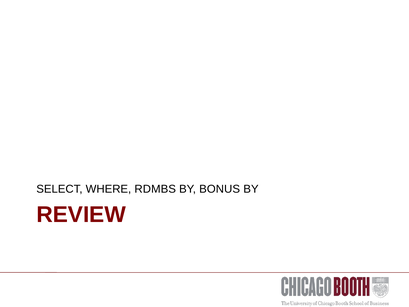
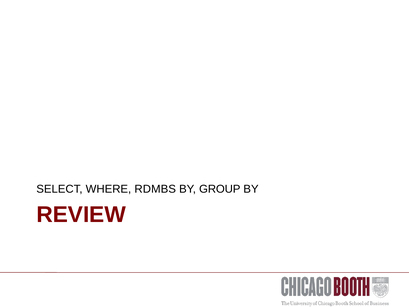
BONUS: BONUS -> GROUP (220, 189)
